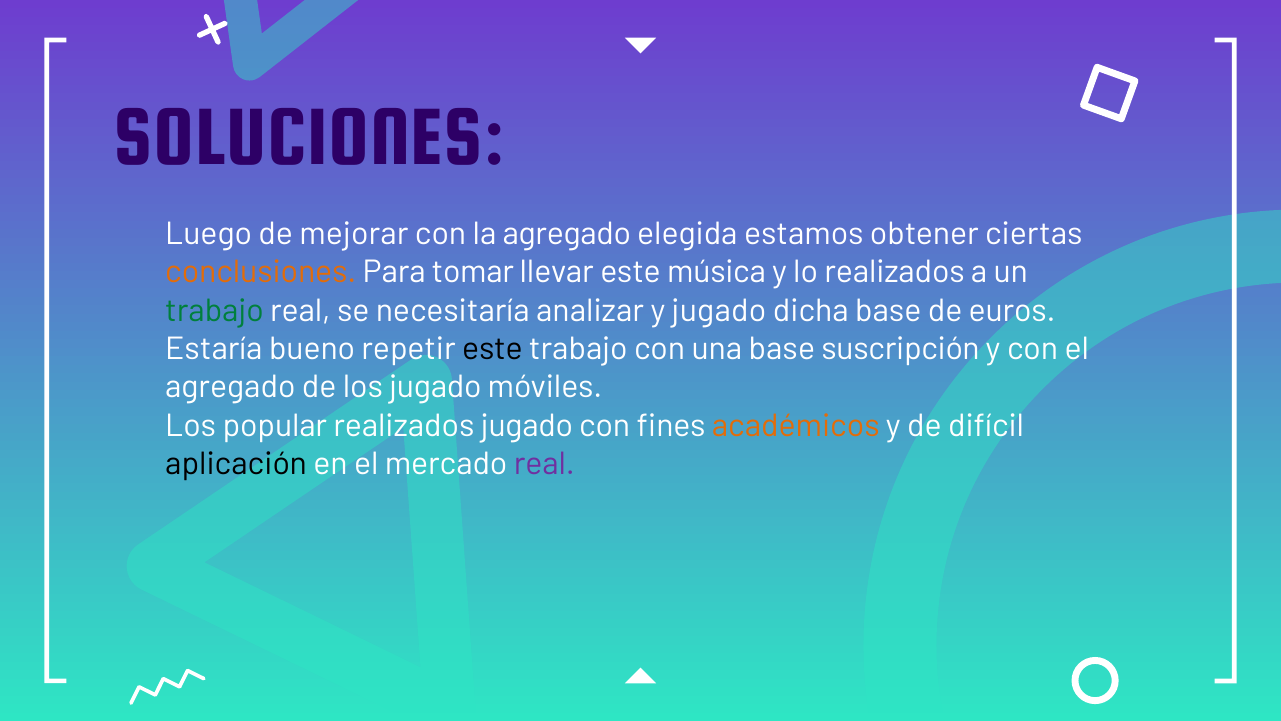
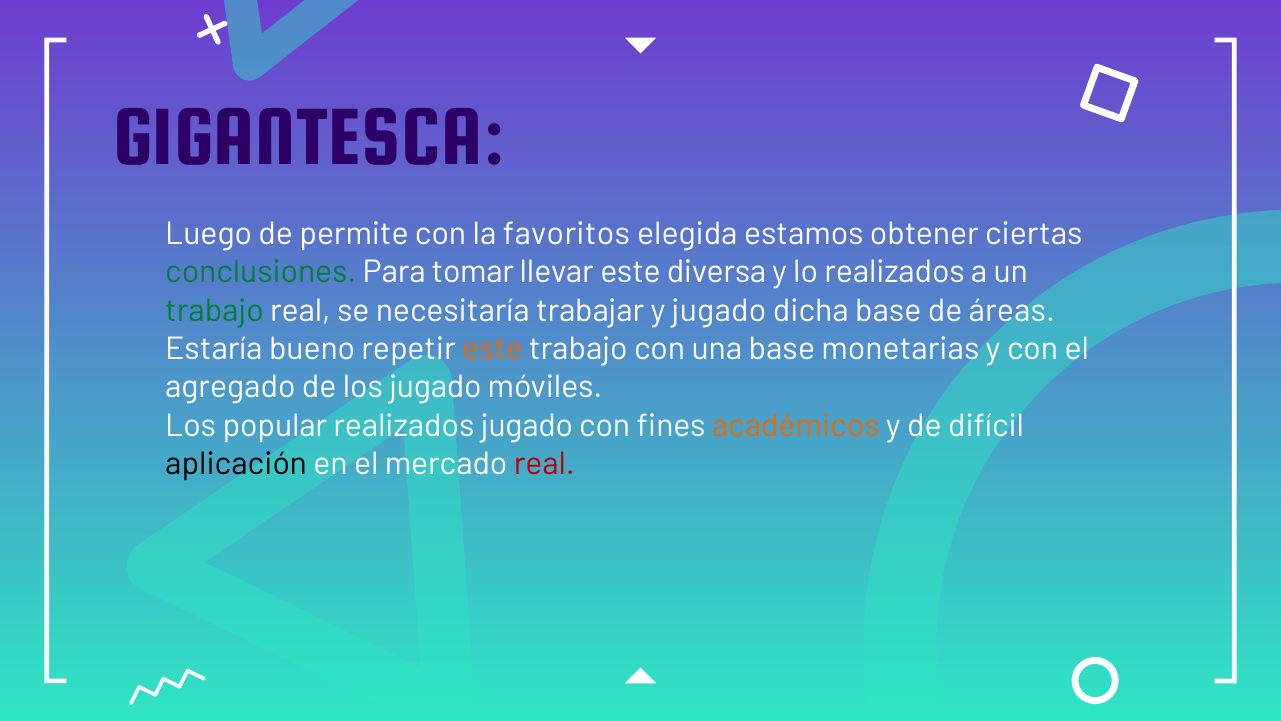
SOLUCIONES: SOLUCIONES -> GIGANTESCA (309, 136)
mejorar: mejorar -> permite (354, 233)
la agregado: agregado -> favoritos (566, 233)
conclusiones colour: orange -> green (261, 272)
música: música -> diversa (717, 272)
analizar: analizar -> trabajar (590, 310)
euros: euros -> áreas (1012, 310)
este colour: black -> orange (492, 349)
suscripción: suscripción -> monetarias (900, 349)
real colour: purple -> red (544, 464)
